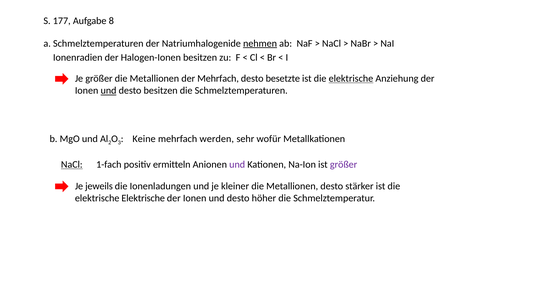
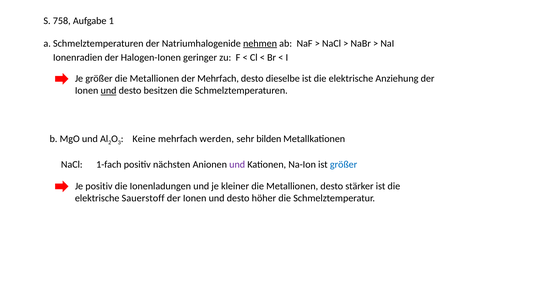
177: 177 -> 758 (62, 21)
8: 8 -> 1 (111, 21)
Halogen-Ionen besitzen: besitzen -> geringer (200, 58)
besetzte: besetzte -> dieselbe (283, 79)
elektrische underline: present -> none (351, 79)
wofür: wofür -> bilden (269, 139)
NaCl underline: present -> none (72, 165)
ermitteln: ermitteln -> nächsten (172, 165)
größer colour: purple -> blue (344, 165)
Je jeweils: jeweils -> positiv (99, 186)
elektrische Elektrische: Elektrische -> Sauerstoff (143, 198)
